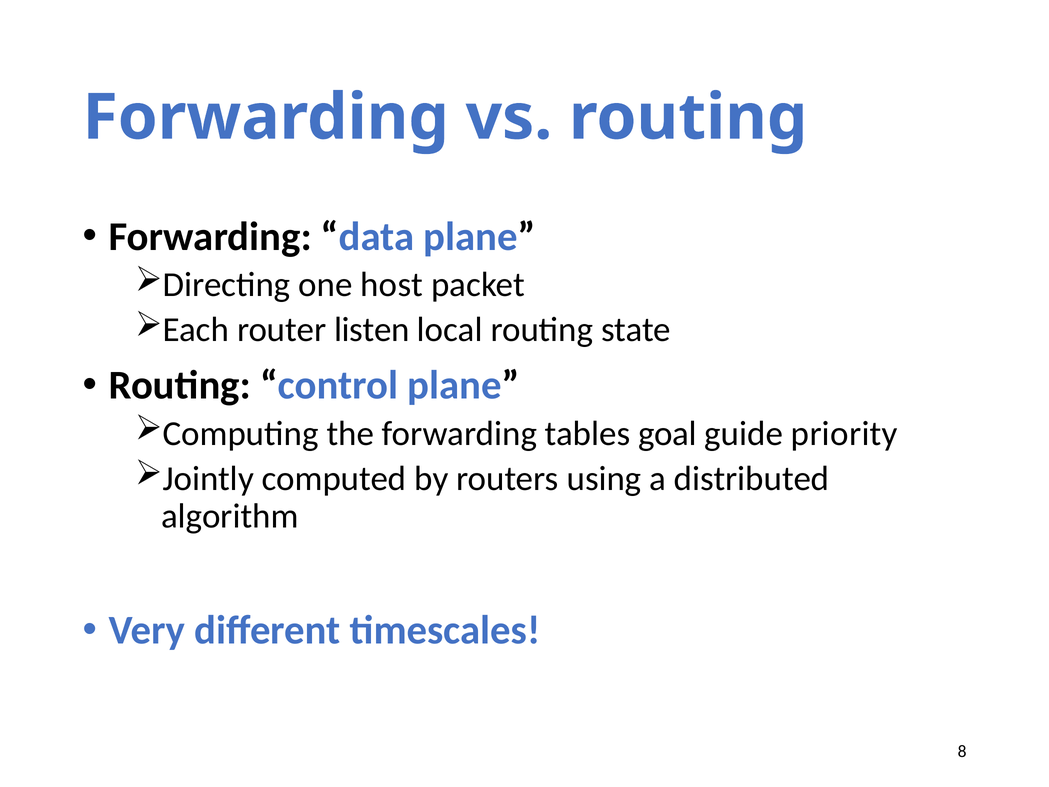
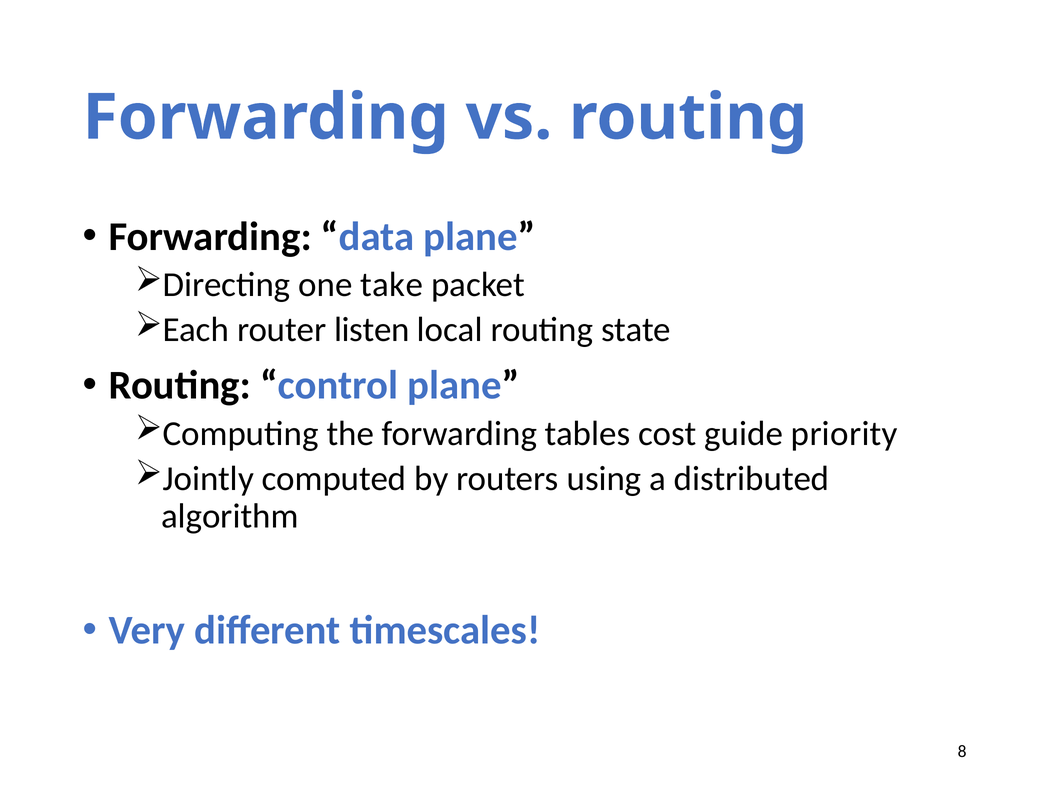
host: host -> take (392, 285)
goal: goal -> cost (667, 433)
